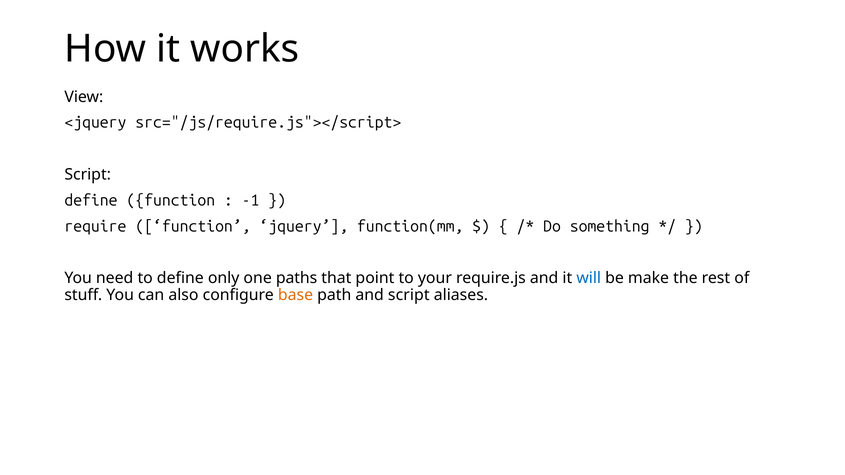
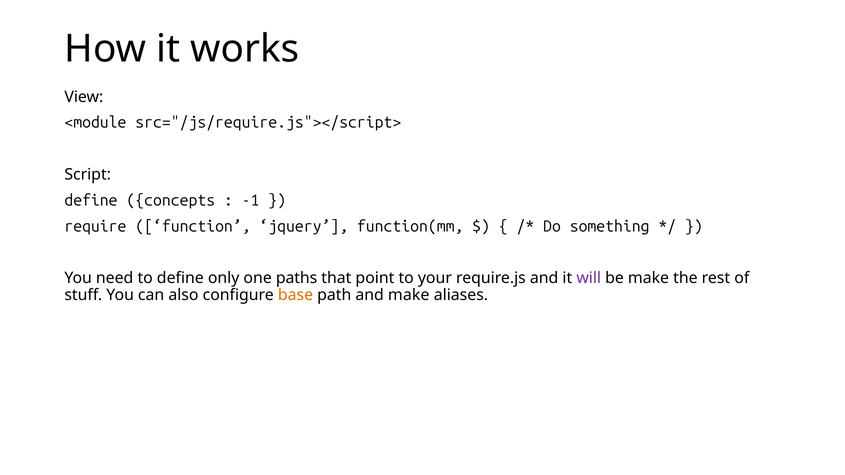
<jquery: <jquery -> <module (95, 123)
define function: function -> concepts (171, 201)
will colour: blue -> purple (589, 278)
and script: script -> make (409, 295)
